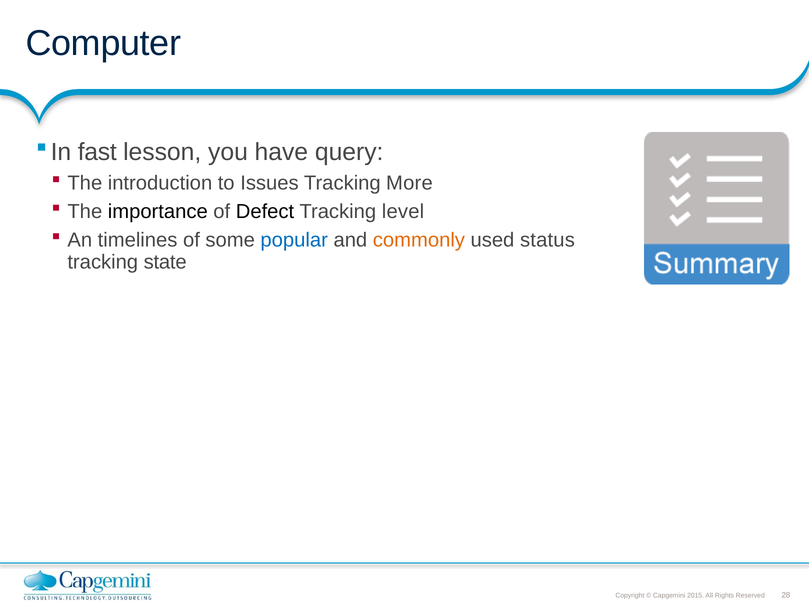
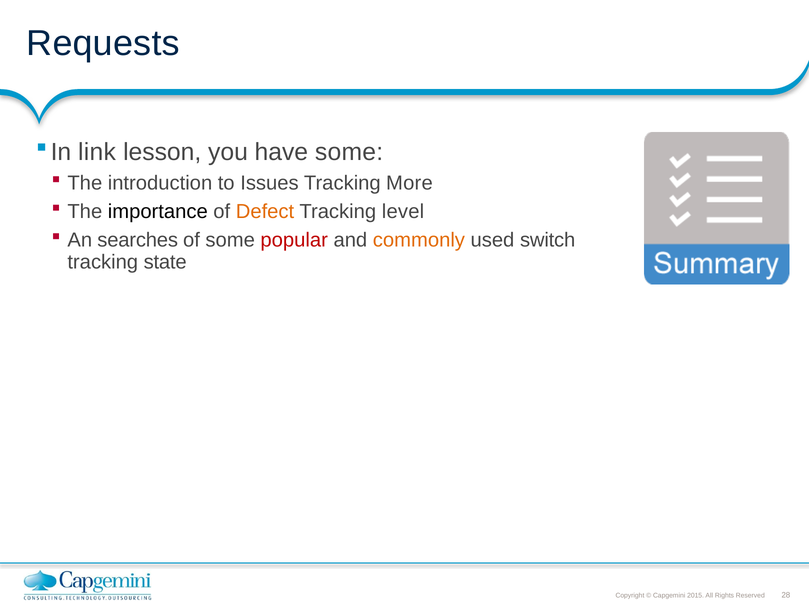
Computer: Computer -> Requests (103, 43)
fast: fast -> link (97, 152)
have query: query -> some (349, 152)
Defect colour: black -> orange (265, 211)
timelines: timelines -> searches (138, 240)
popular colour: blue -> red (294, 240)
status: status -> switch (548, 240)
